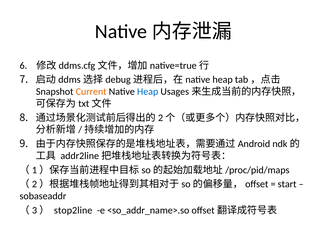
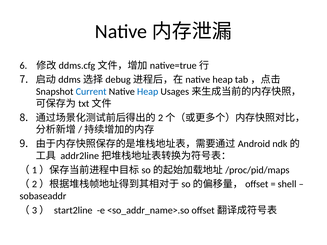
Current colour: orange -> blue (91, 92)
start: start -> shell (287, 184)
stop2line: stop2line -> start2line (73, 210)
